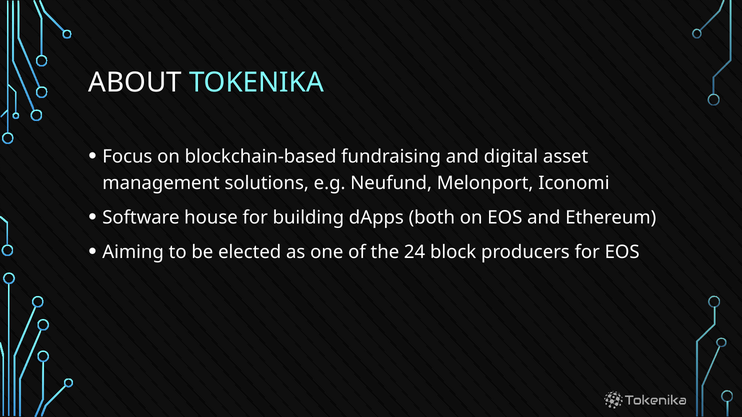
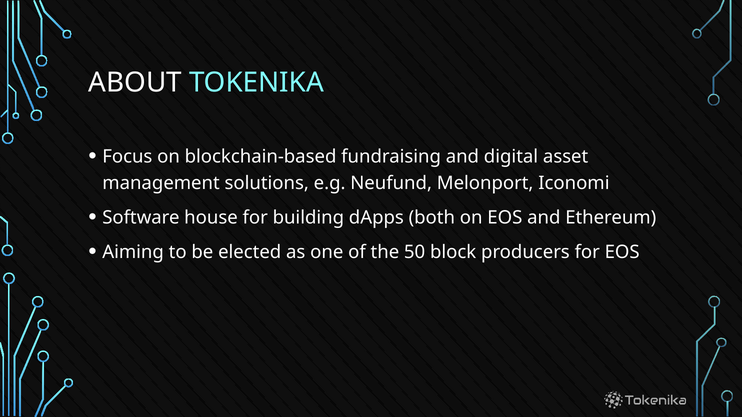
24: 24 -> 50 (415, 252)
